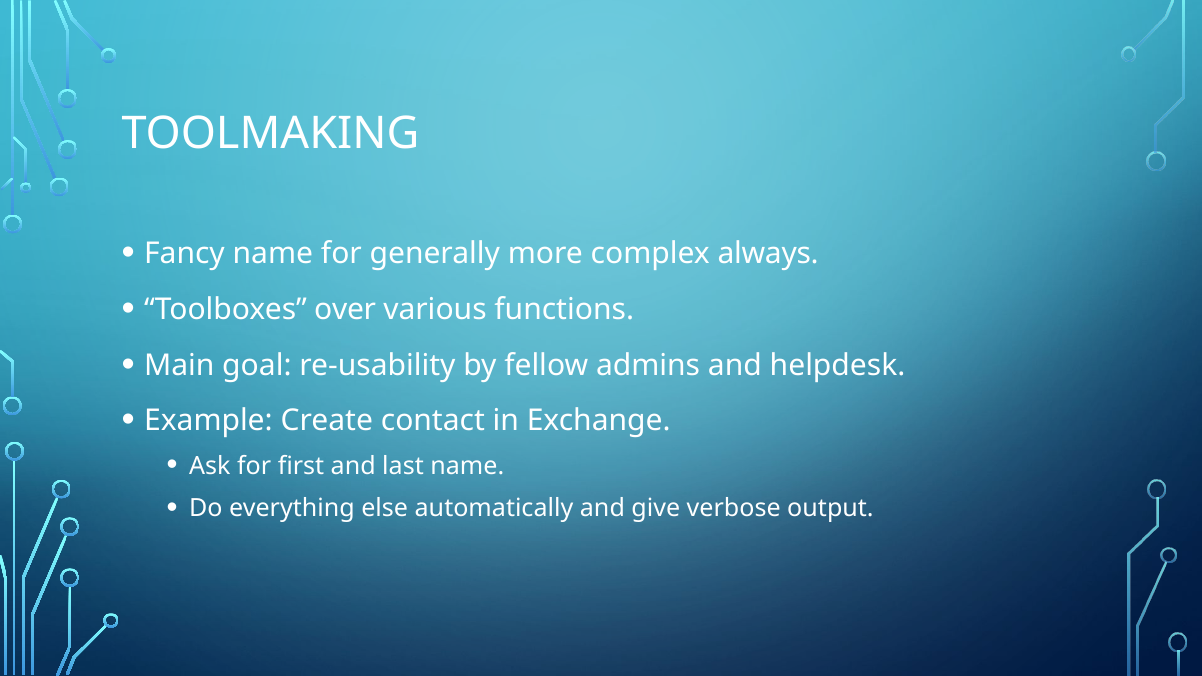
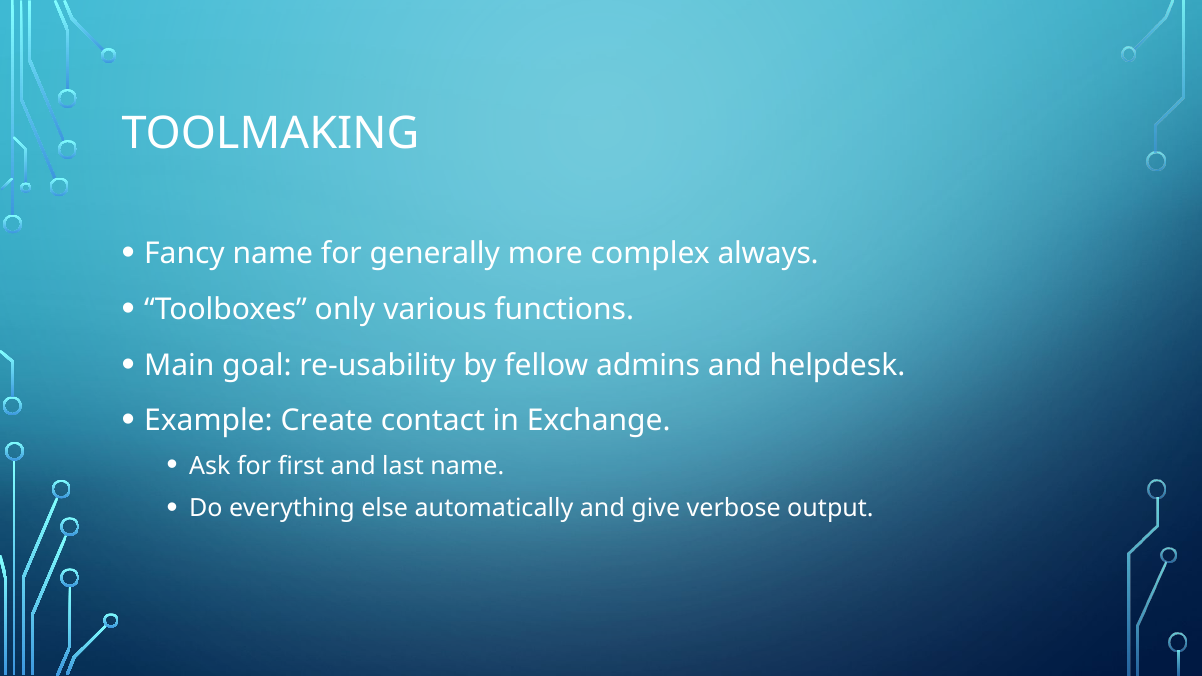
over: over -> only (345, 309)
